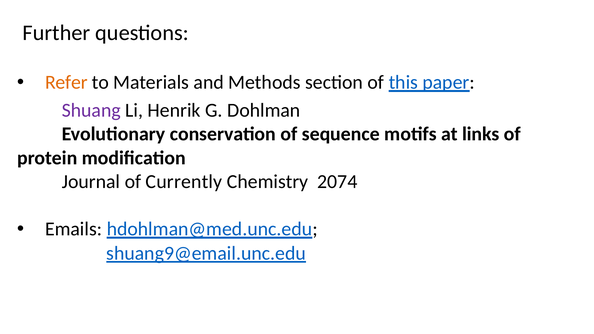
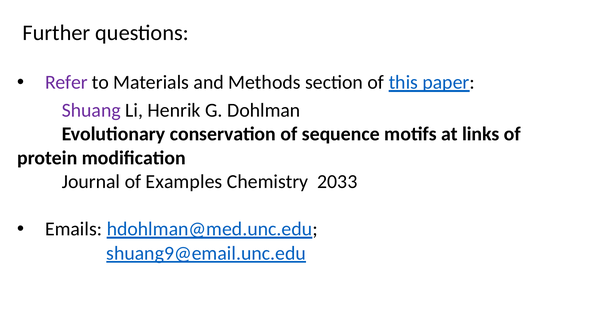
Refer colour: orange -> purple (66, 82)
Currently: Currently -> Examples (184, 182)
2074: 2074 -> 2033 (337, 182)
